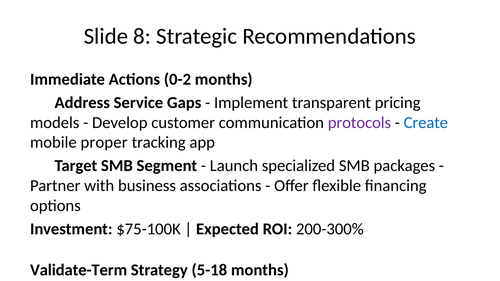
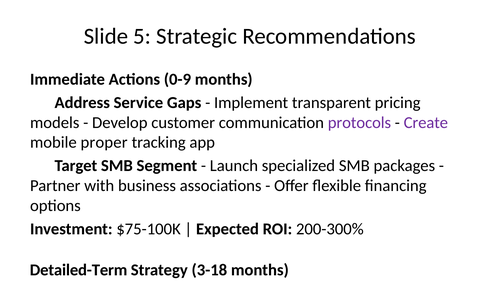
8: 8 -> 5 (142, 36)
0-2: 0-2 -> 0-9 (177, 79)
Create colour: blue -> purple (426, 123)
Validate-Term: Validate-Term -> Detailed-Term (79, 270)
5-18: 5-18 -> 3-18 (209, 270)
